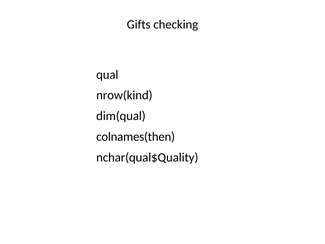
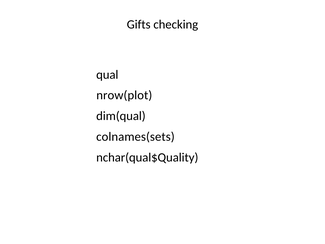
nrow(kind: nrow(kind -> nrow(plot (124, 95)
colnames(then: colnames(then -> colnames(sets (135, 137)
